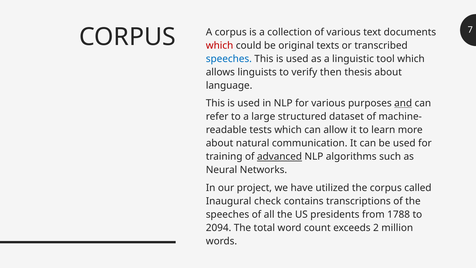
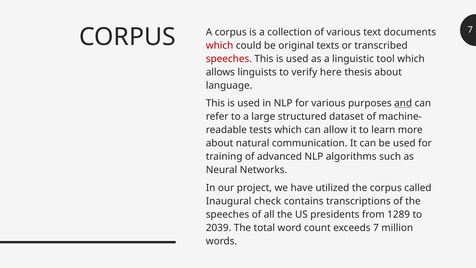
speeches colour: blue -> red (229, 59)
then: then -> here (331, 72)
advanced underline: present -> none (280, 157)
1788: 1788 -> 1289 (399, 214)
2094: 2094 -> 2039 (219, 228)
exceeds 2: 2 -> 7 (376, 228)
